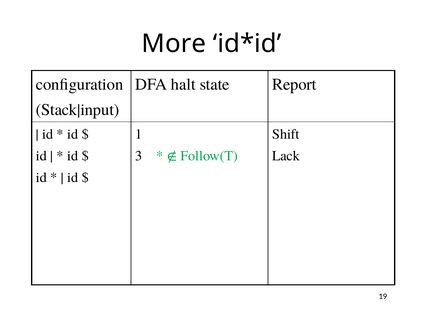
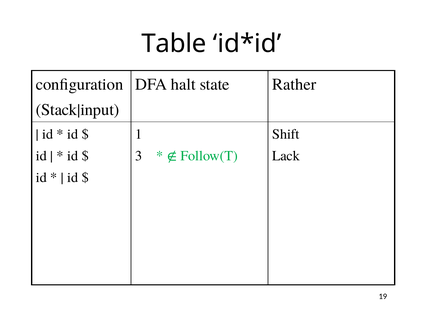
More: More -> Table (174, 44)
Report: Report -> Rather (294, 85)
